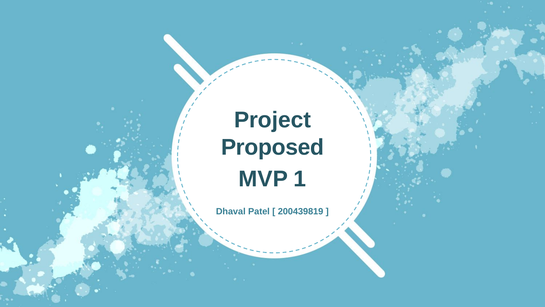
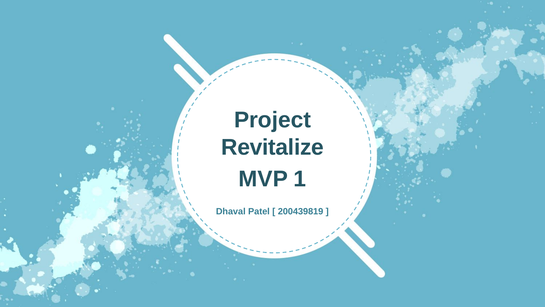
Proposed: Proposed -> Revitalize (273, 147)
